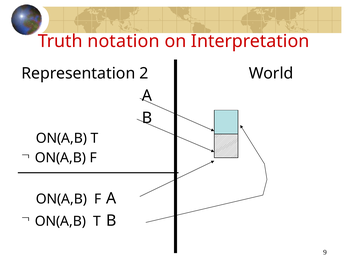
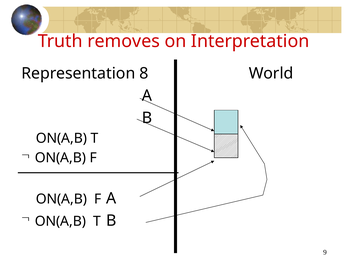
notation: notation -> removes (124, 41)
2: 2 -> 8 (144, 73)
